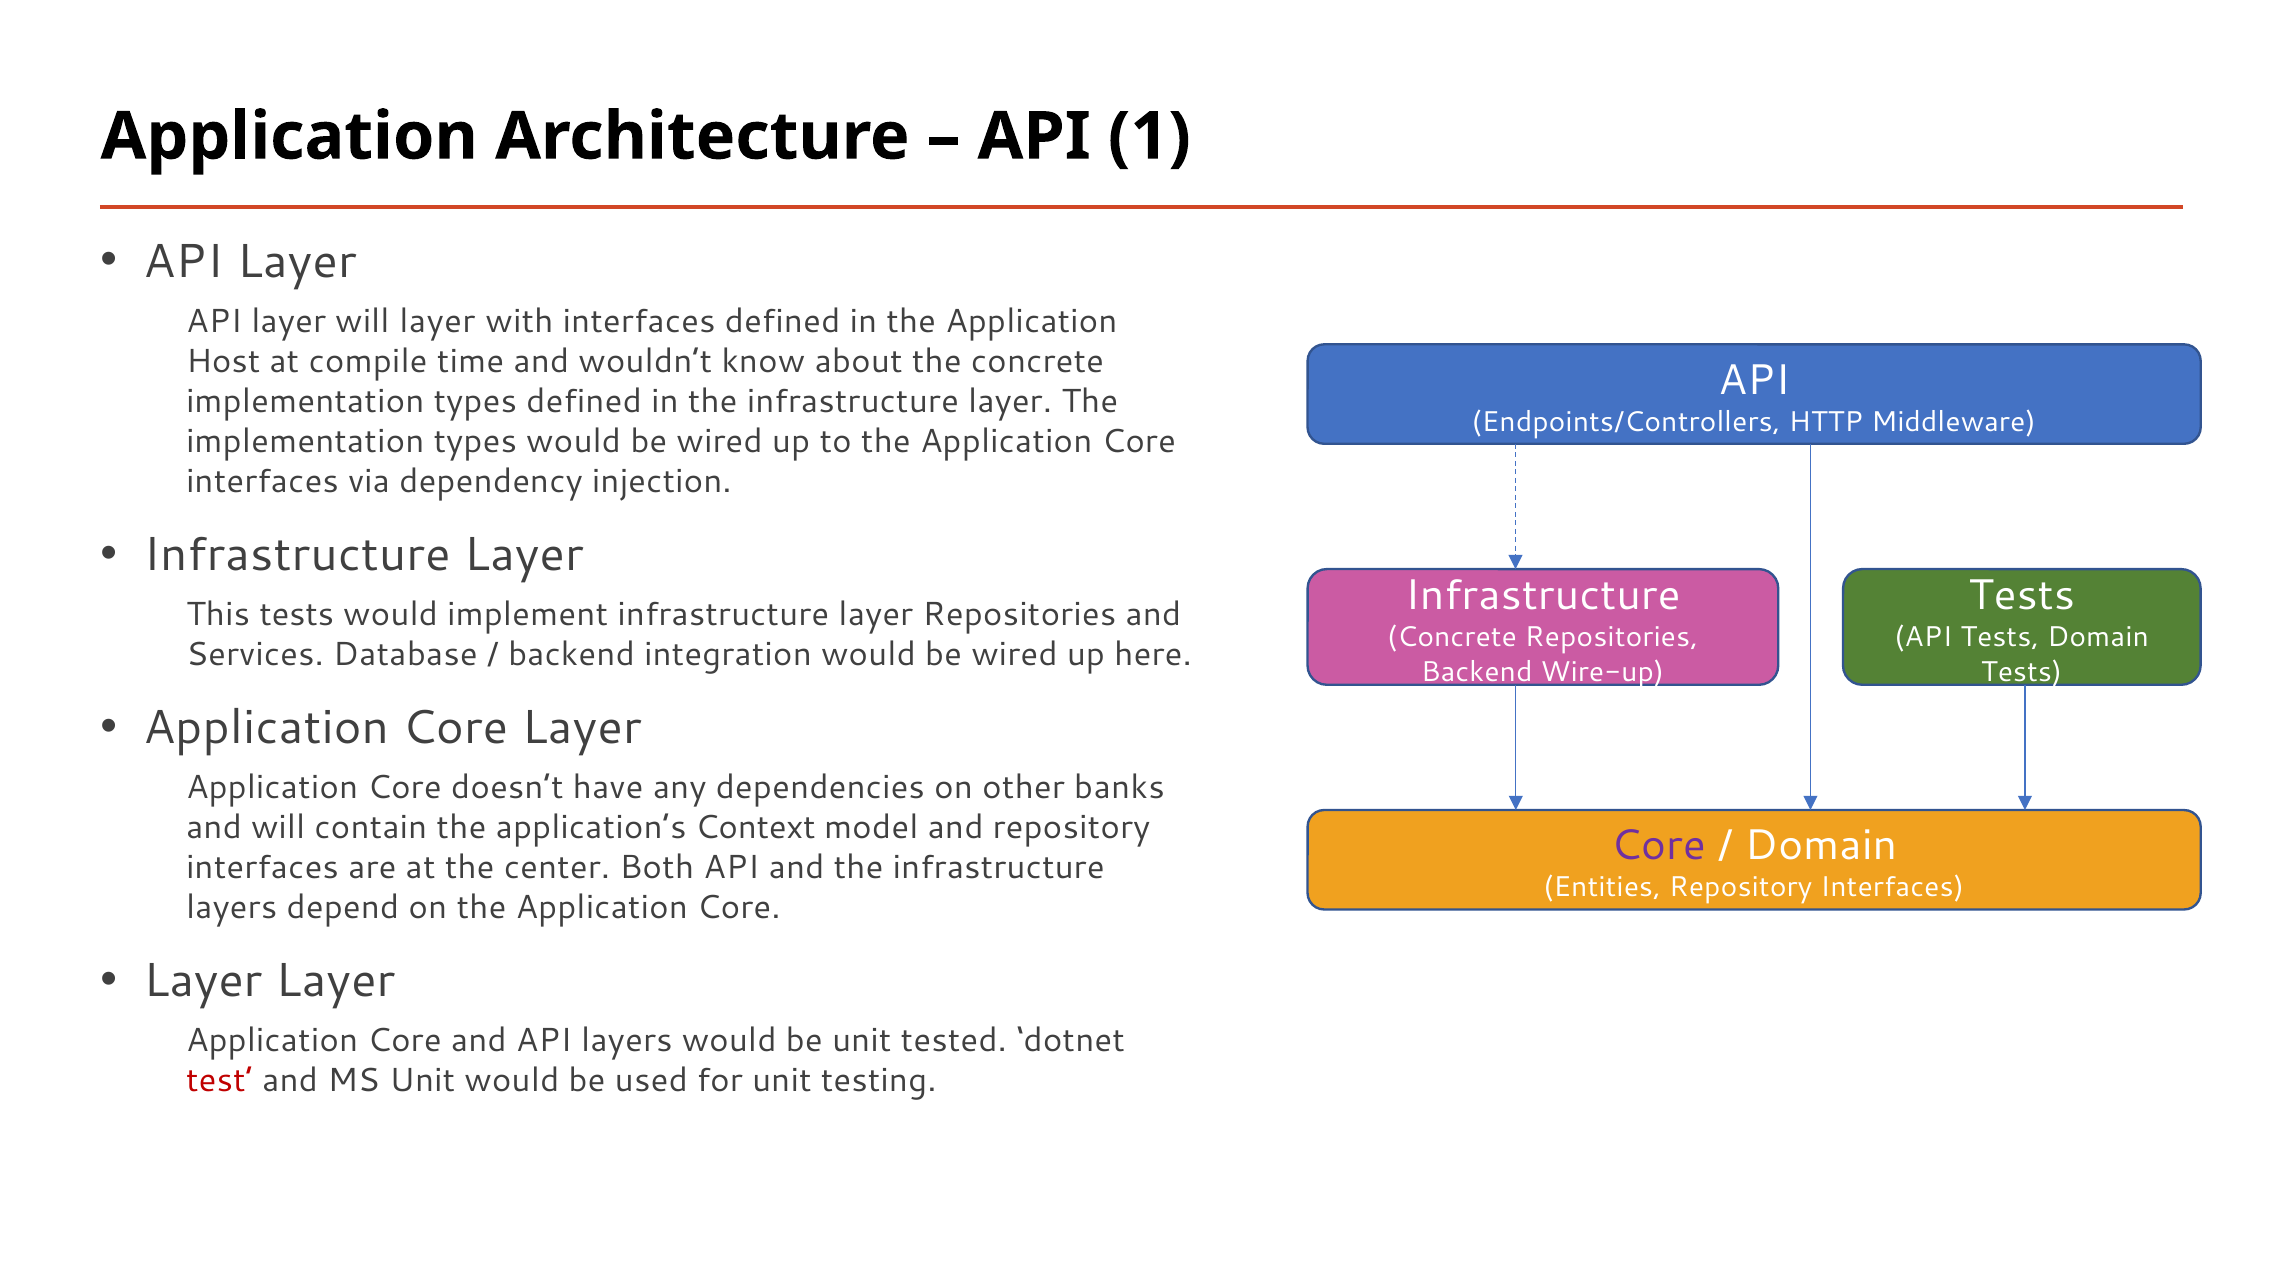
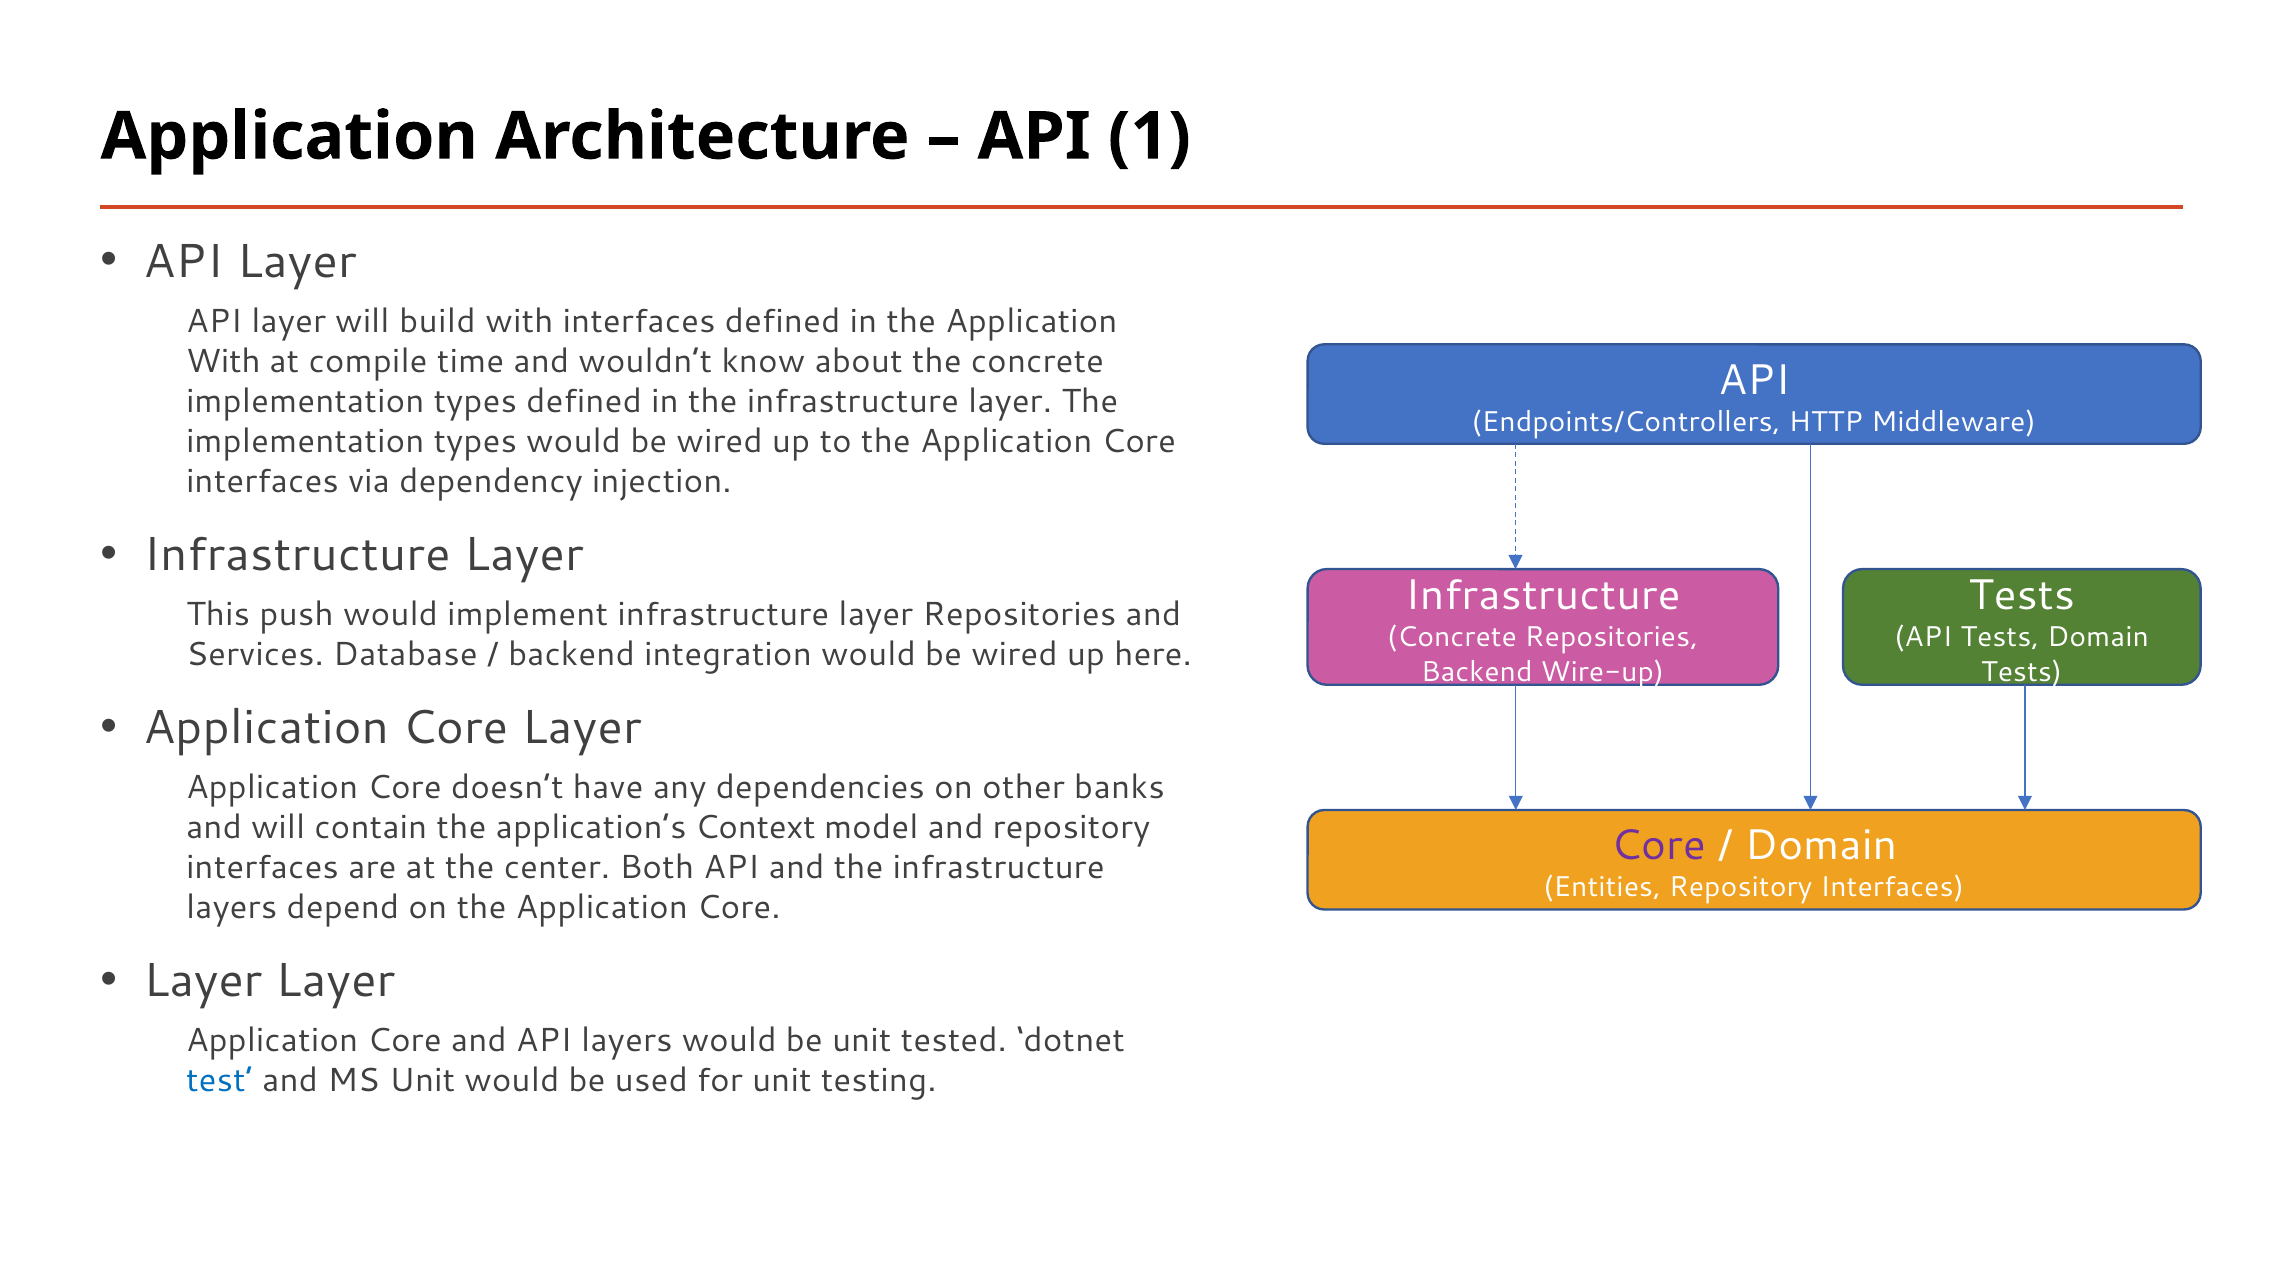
will layer: layer -> build (437, 321)
Host: Host -> With (223, 361)
This tests: tests -> push (297, 614)
test colour: red -> blue (220, 1081)
